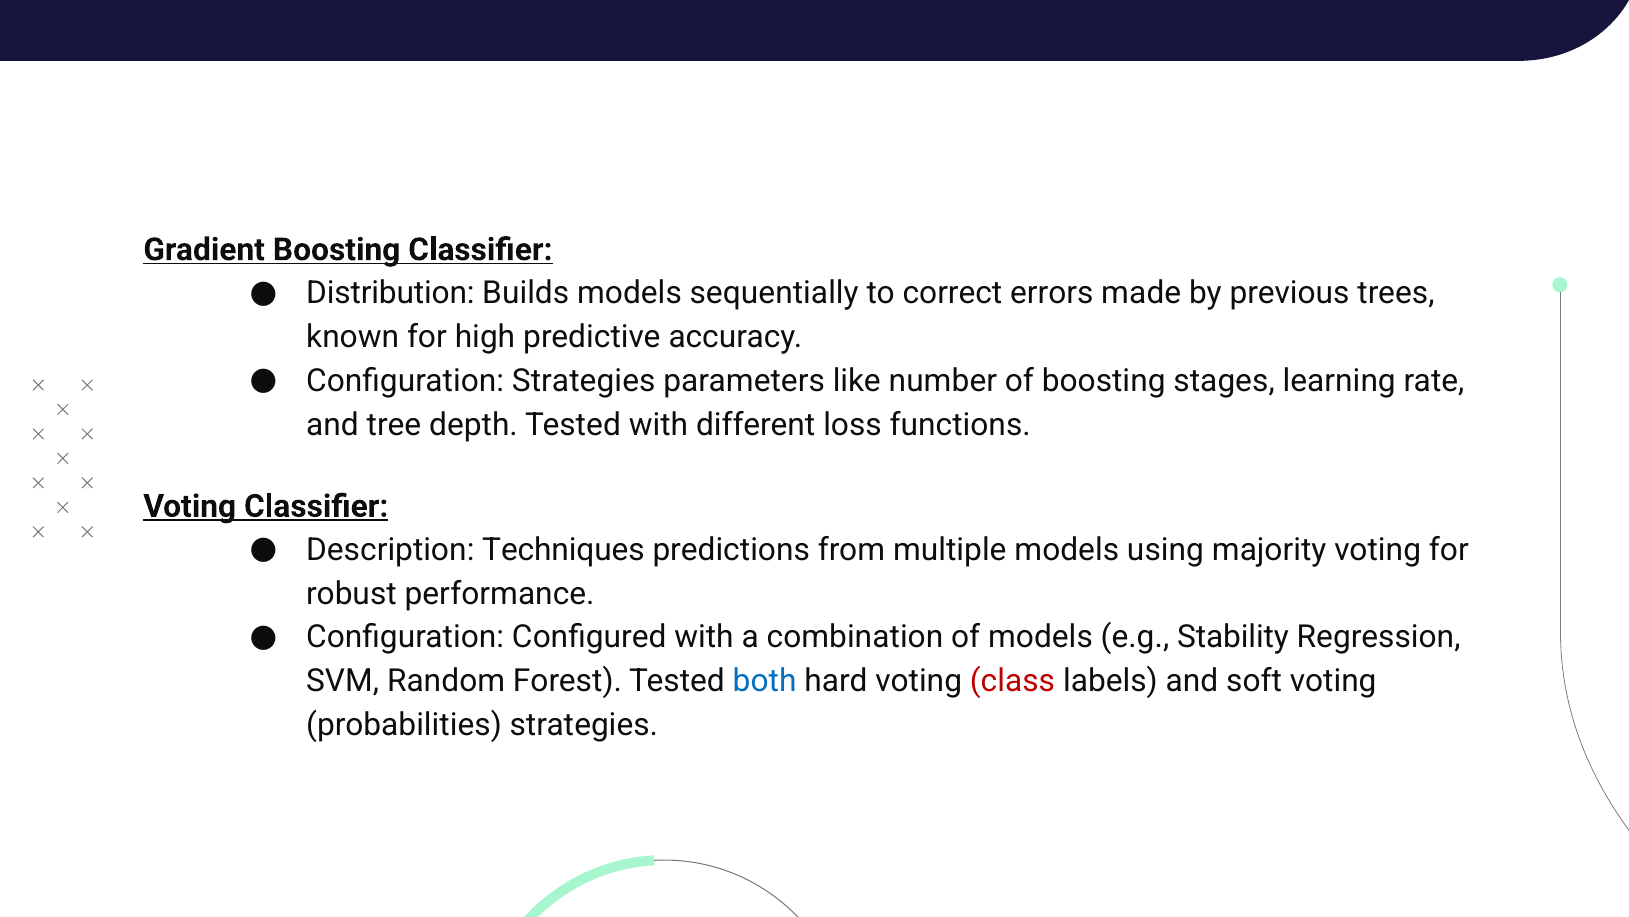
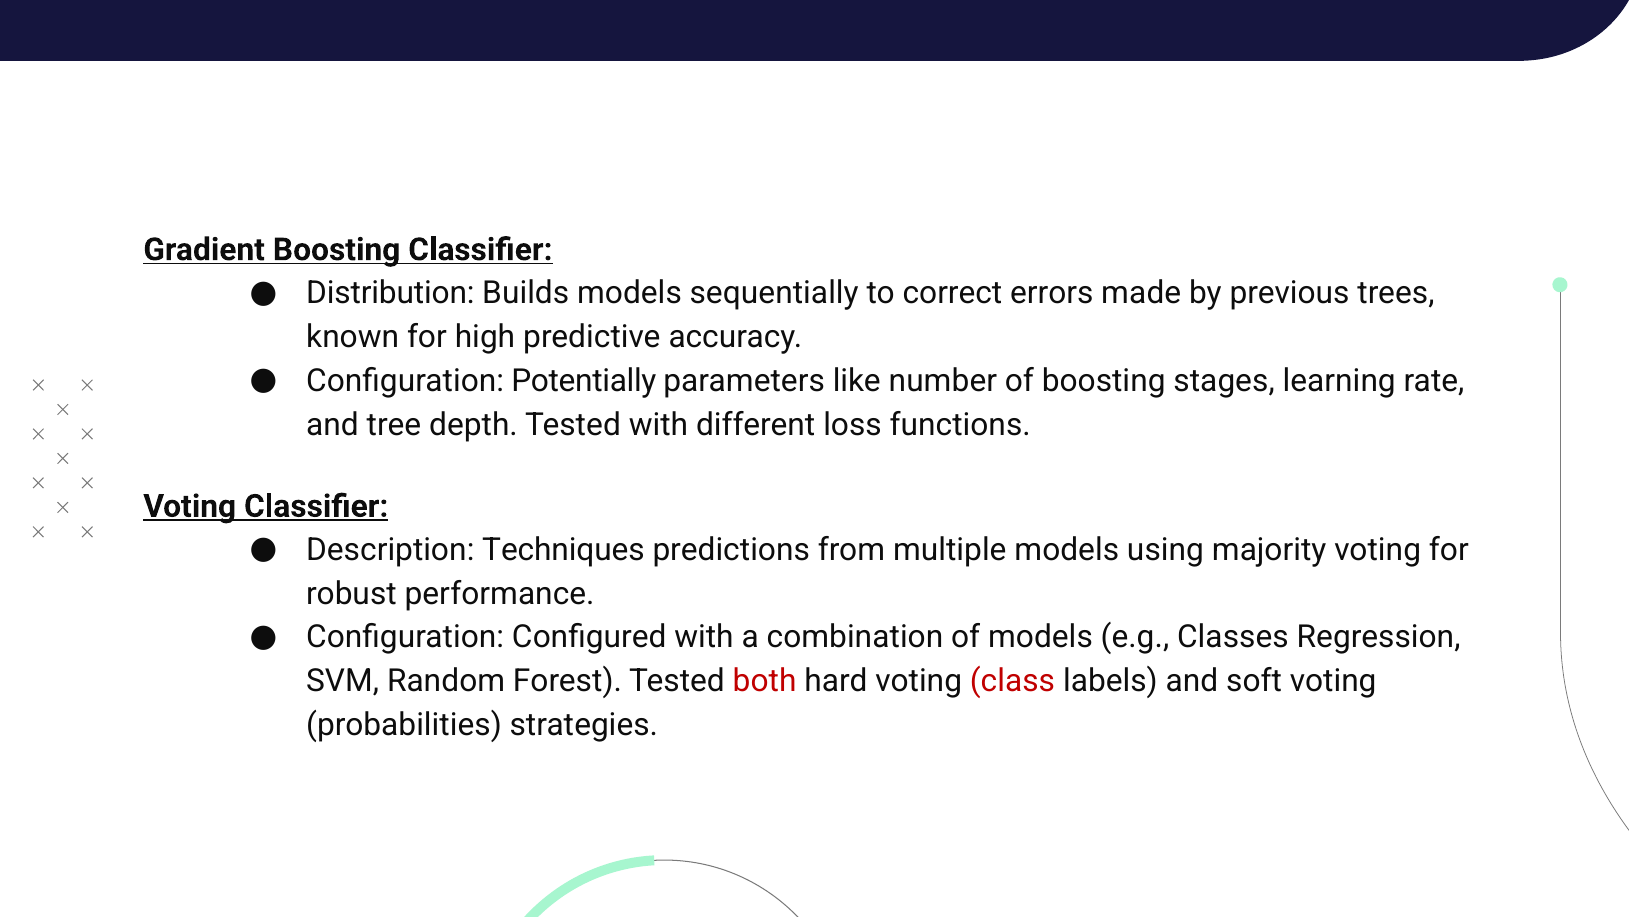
Configuration Strategies: Strategies -> Potentially (584, 381)
Stability: Stability -> Classes (1233, 637)
both colour: blue -> red (765, 681)
